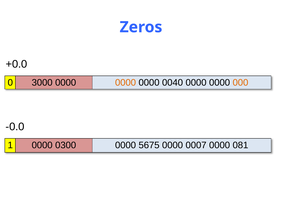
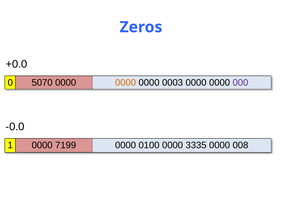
3000: 3000 -> 5070 (42, 83)
0040: 0040 -> 0003 (173, 83)
000 colour: orange -> purple (240, 83)
0300: 0300 -> 7199 (66, 146)
5675: 5675 -> 0100 (149, 146)
0007: 0007 -> 3335 (196, 146)
081: 081 -> 008 (240, 146)
